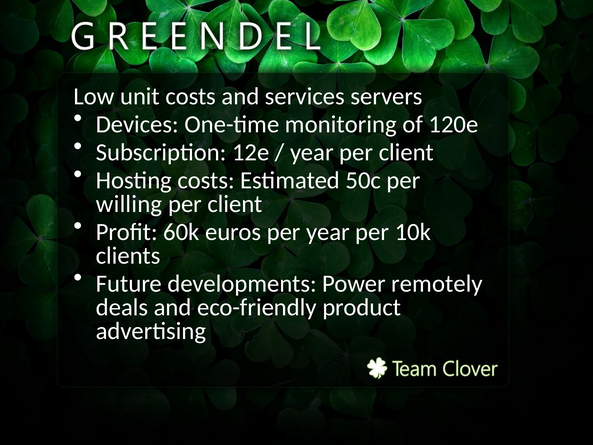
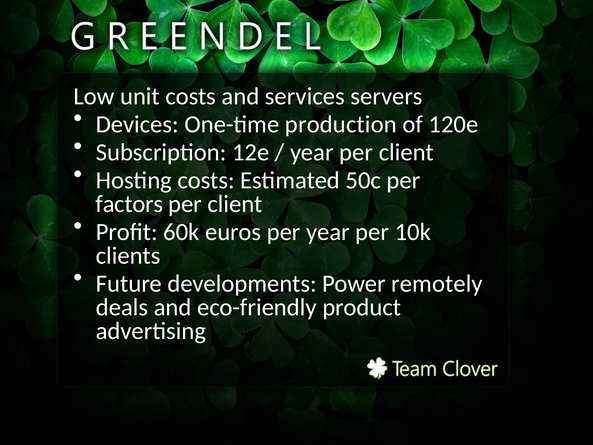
monitoring: monitoring -> production (341, 124)
willing: willing -> factors (129, 204)
